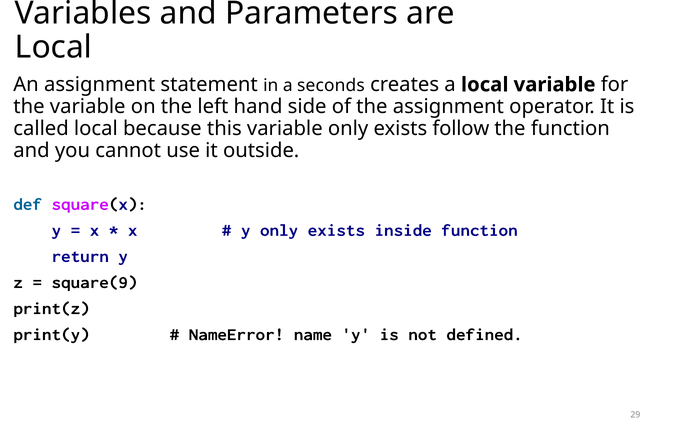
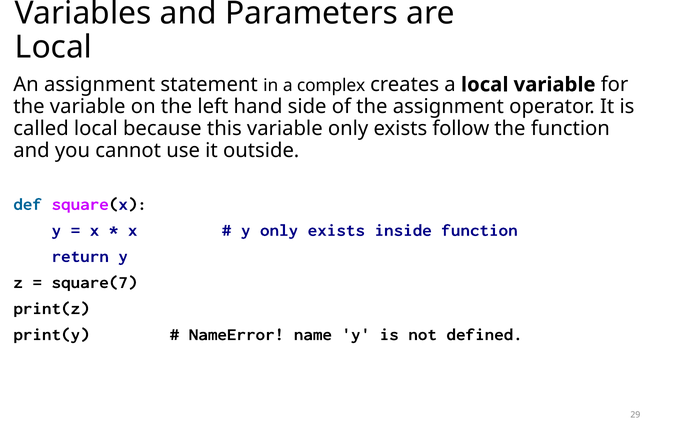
seconds: seconds -> complex (331, 85)
square(9: square(9 -> square(7 (94, 282)
